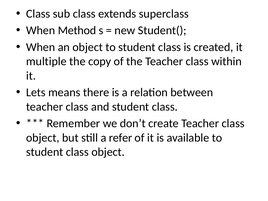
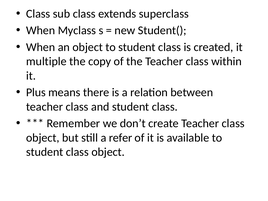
Method: Method -> Myclass (77, 30)
Lets: Lets -> Plus (36, 92)
